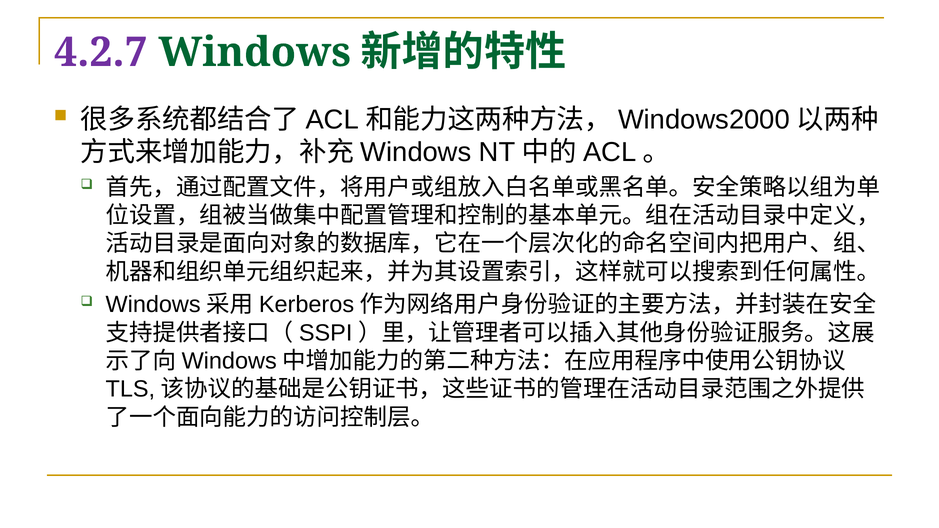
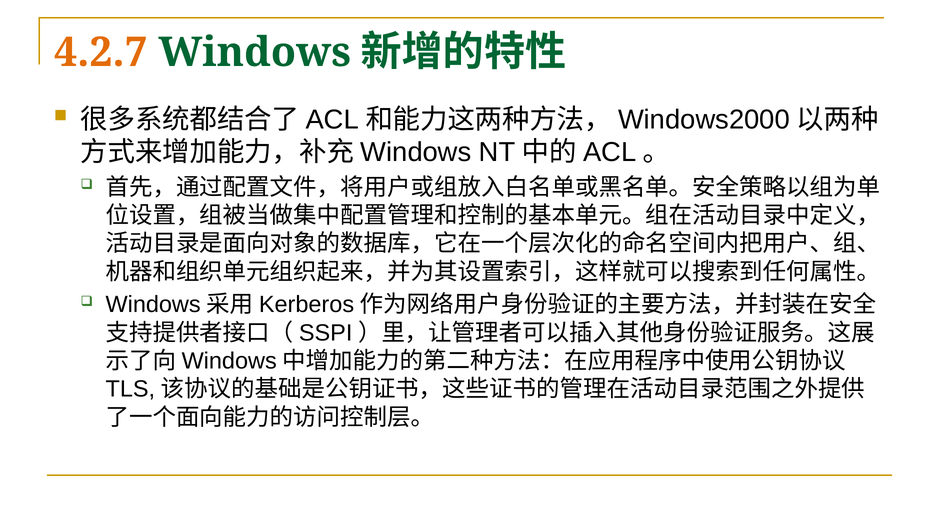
4.2.7 colour: purple -> orange (101, 52)
